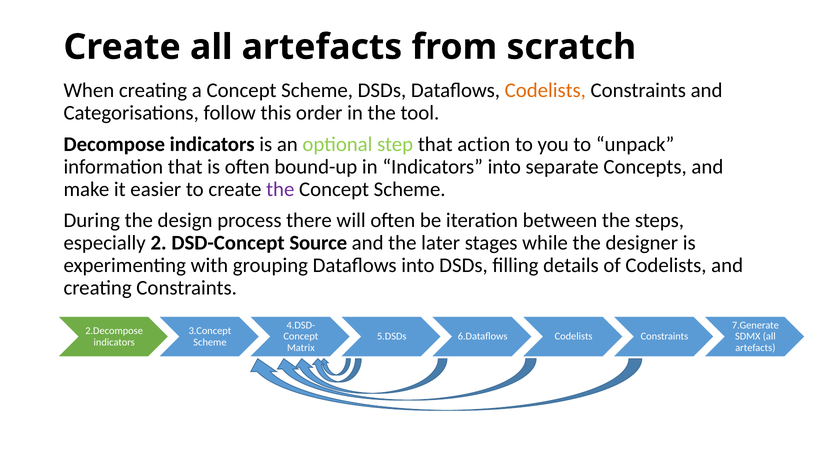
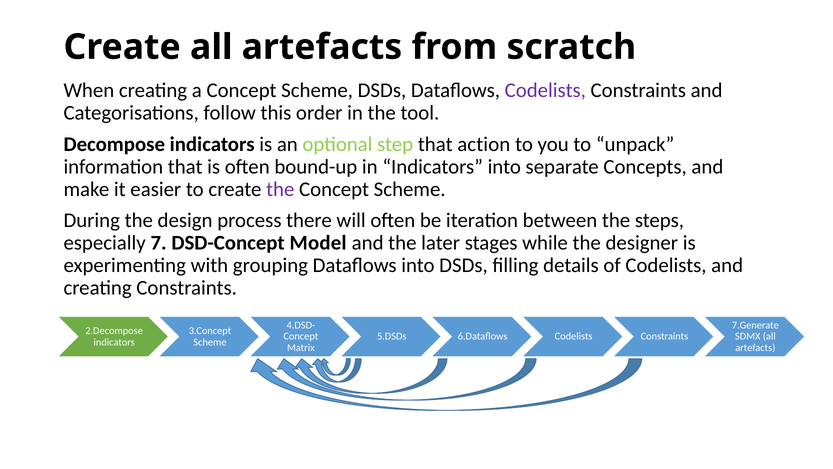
Codelists colour: orange -> purple (545, 90)
2: 2 -> 7 (159, 243)
Source: Source -> Model (318, 243)
